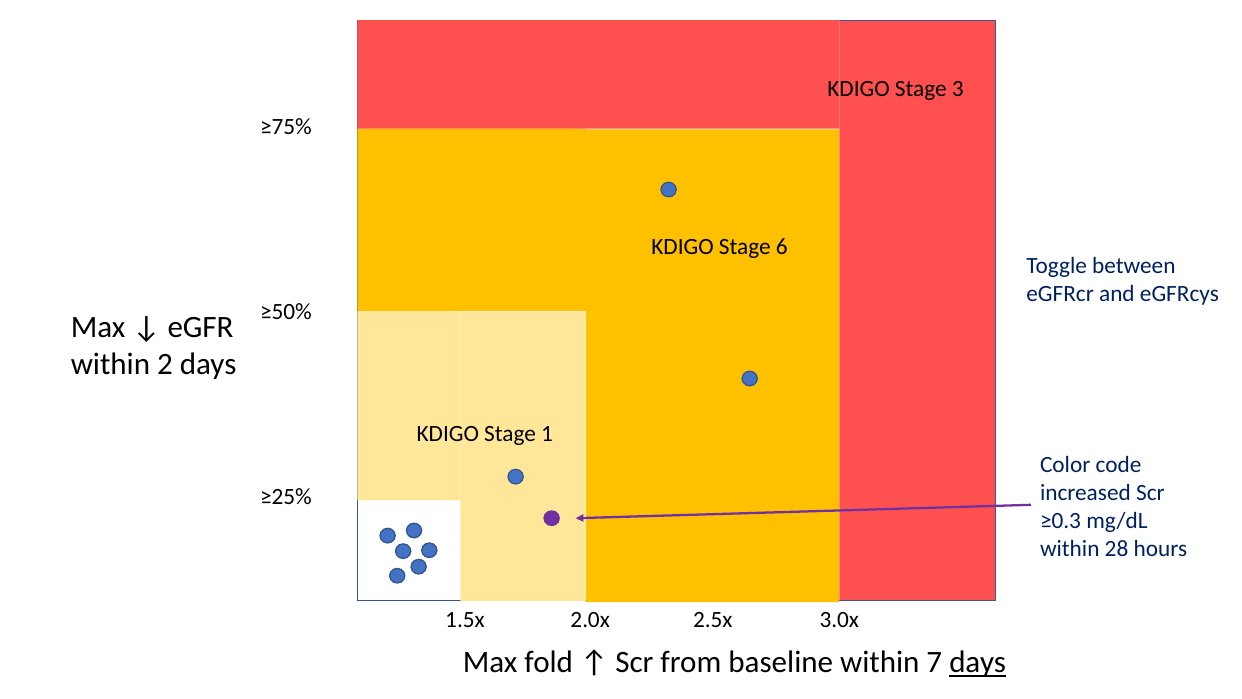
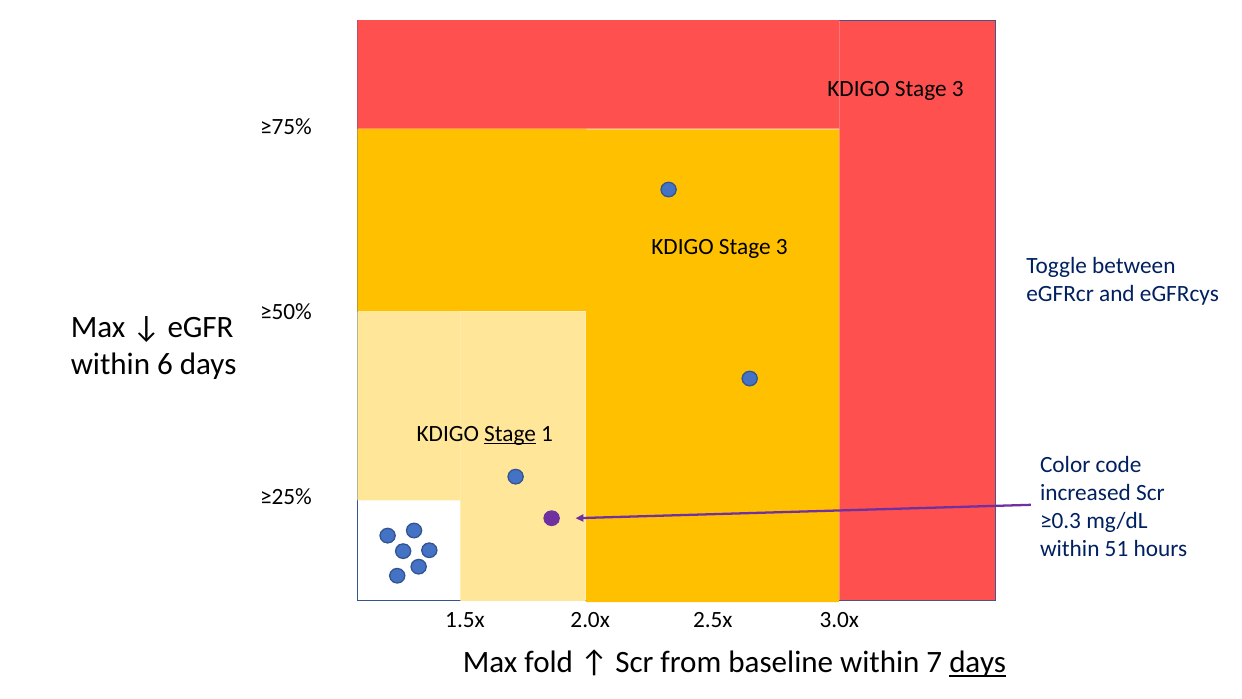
6: 6 -> 3 (782, 247)
2: 2 -> 6 (165, 364)
Stage underline: none -> present (510, 433)
28: 28 -> 51 (1117, 548)
